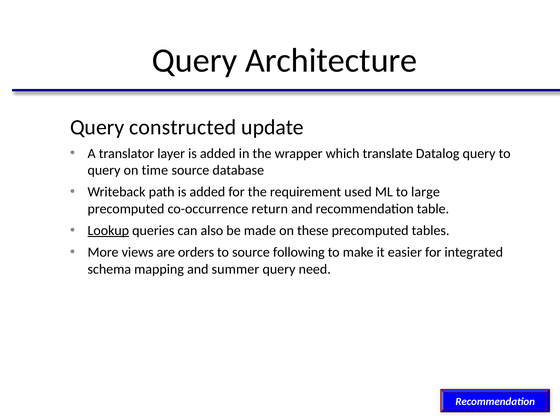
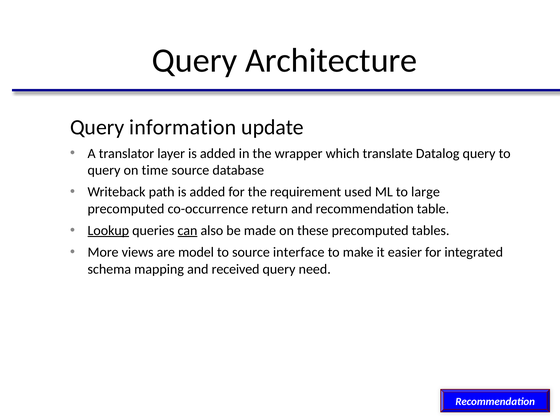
constructed: constructed -> information (183, 127)
can underline: none -> present (187, 231)
orders: orders -> model (196, 252)
following: following -> interface (299, 252)
summer: summer -> received (236, 269)
